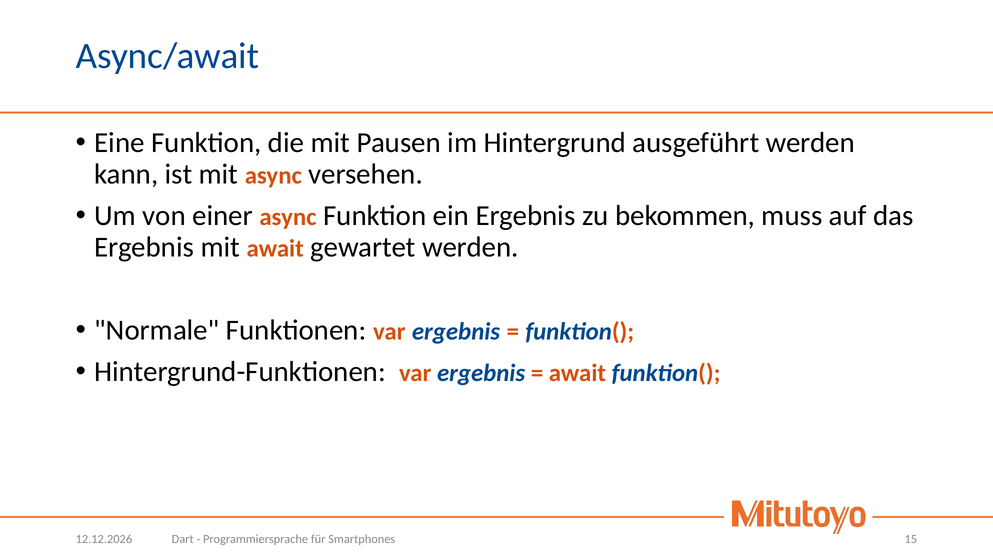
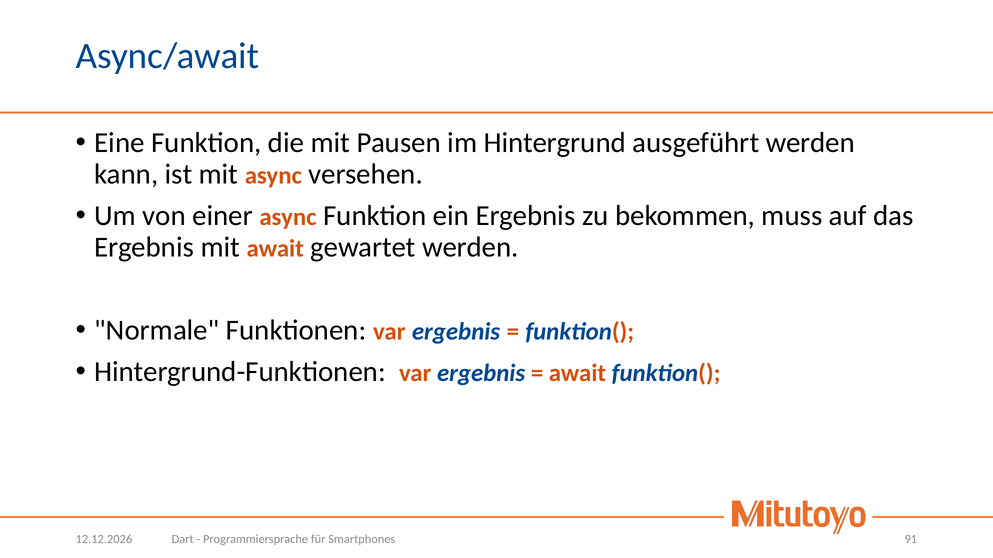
15: 15 -> 91 (911, 539)
